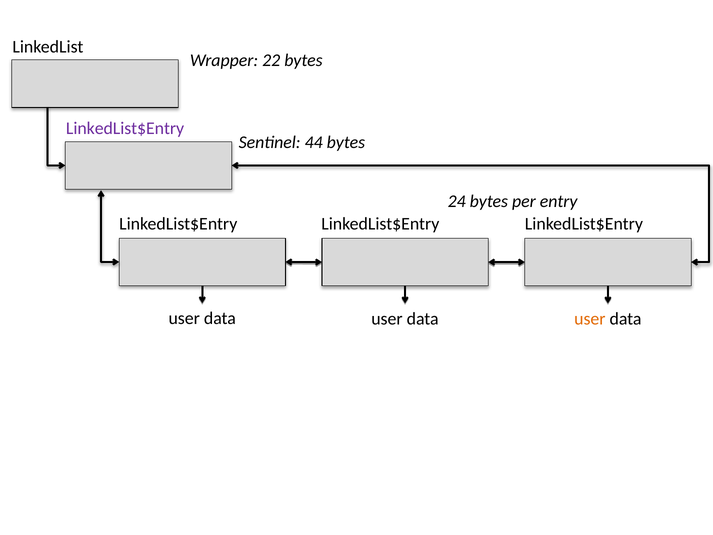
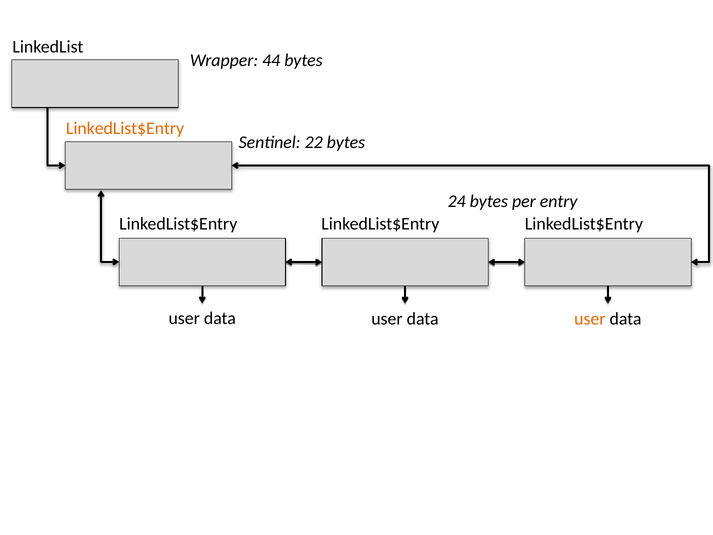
22: 22 -> 44 (271, 60)
LinkedList$Entry colour: purple -> orange (125, 128)
44: 44 -> 22 (314, 142)
